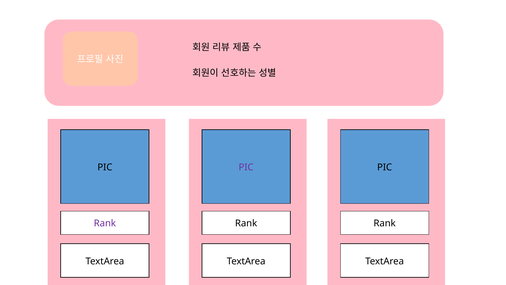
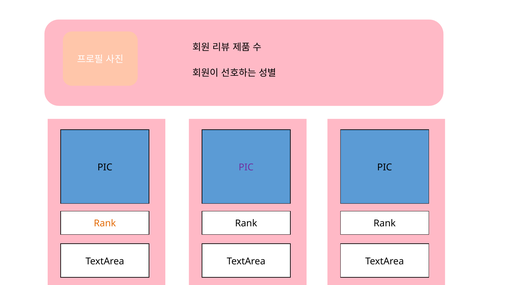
Rank colour: purple -> orange (105, 223)
